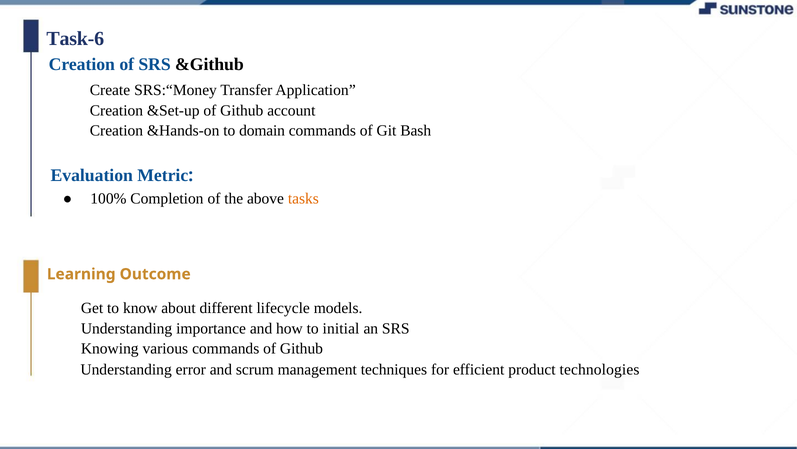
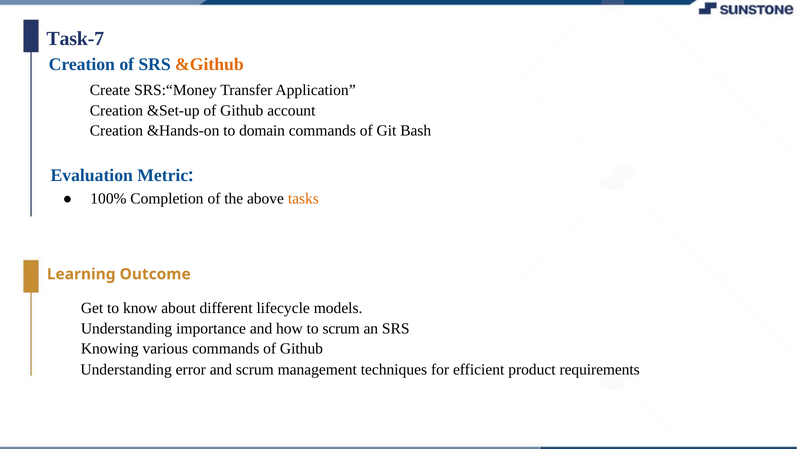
Task-6: Task-6 -> Task-7 (75, 38)
&Github colour: black -> orange (209, 64)
to initial: initial -> scrum (341, 328)
technologies: technologies -> requirements (600, 369)
